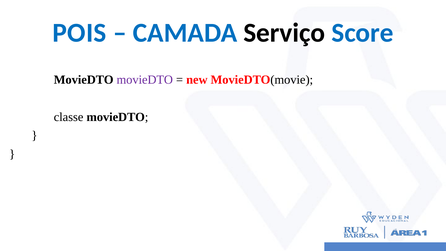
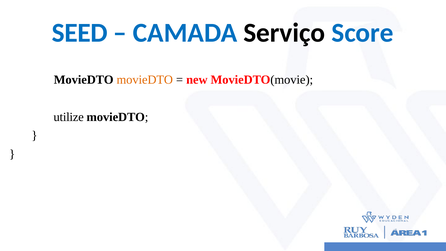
POIS: POIS -> SEED (80, 33)
movieDTO colour: purple -> orange (145, 80)
classe: classe -> utilize (69, 117)
